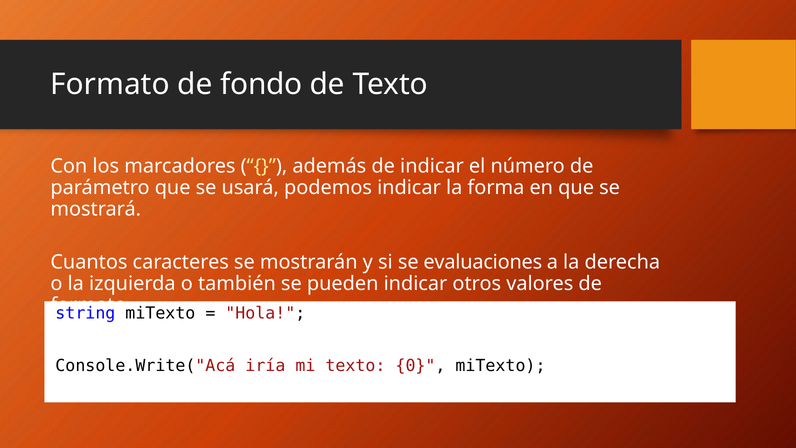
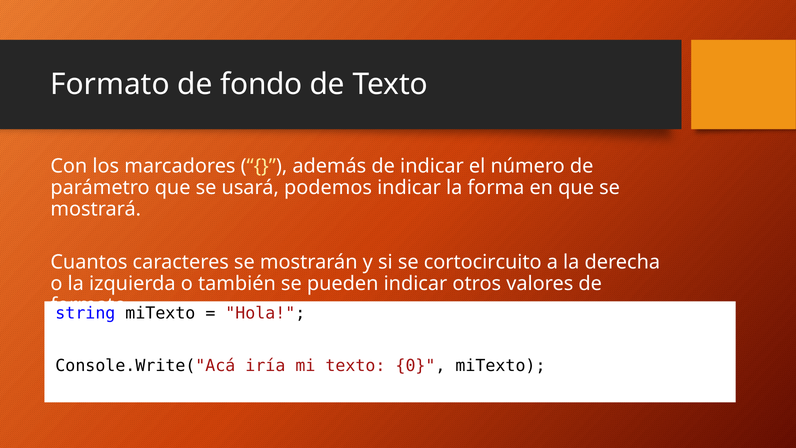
evaluaciones: evaluaciones -> cortocircuito (483, 262)
